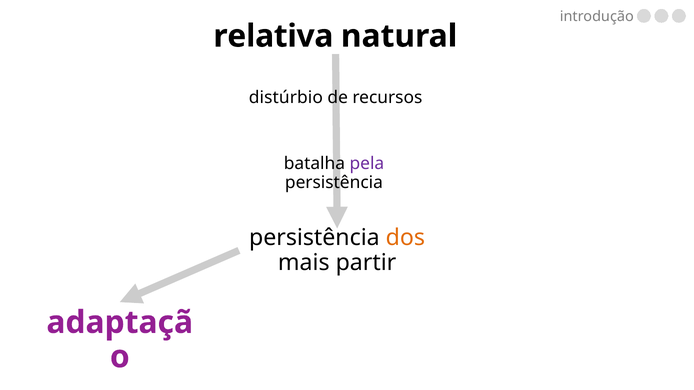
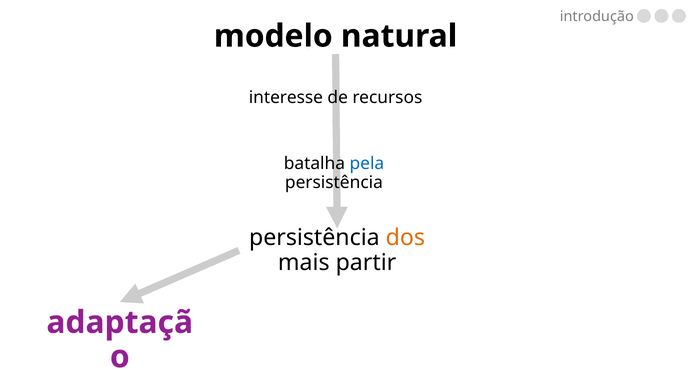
relativa: relativa -> modelo (273, 36)
distúrbio: distúrbio -> interesse (286, 98)
pela colour: purple -> blue (367, 164)
